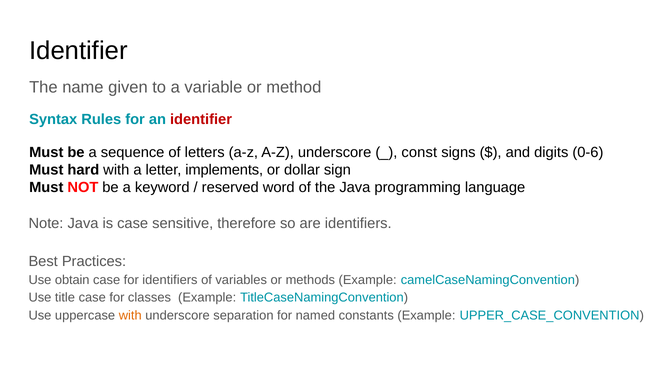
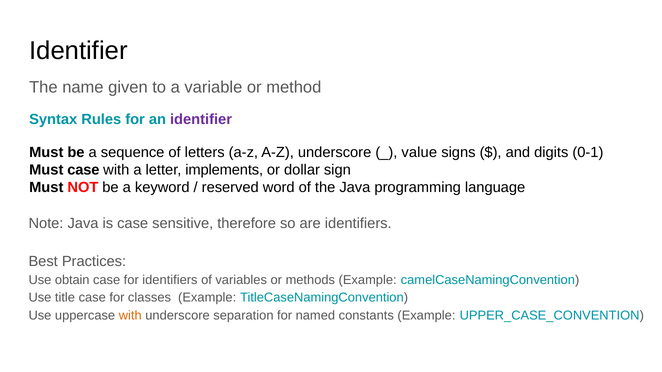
identifier colour: red -> purple (201, 120)
const: const -> value (419, 152)
0-6: 0-6 -> 0-1 (588, 152)
Must hard: hard -> case (83, 170)
